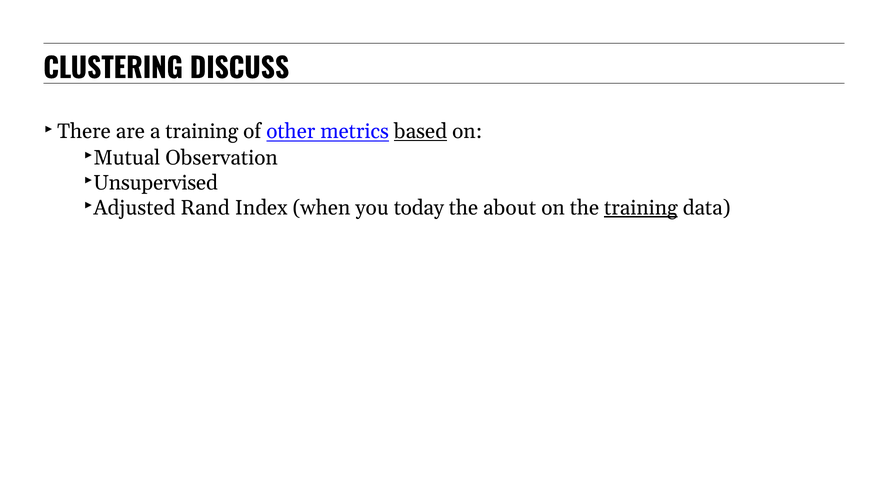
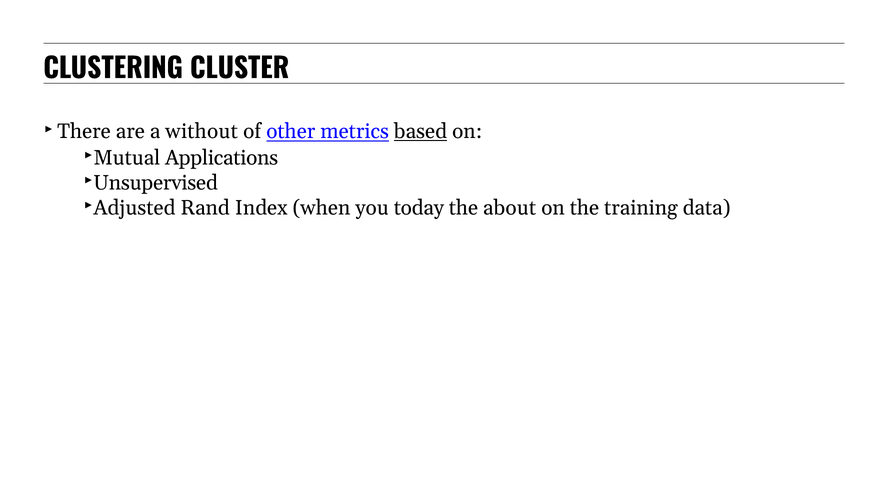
DISCUSS: DISCUSS -> CLUSTER (240, 69)
a training: training -> without (202, 131)
Observation: Observation -> Applications (222, 158)
training underline: present -> none (641, 208)
